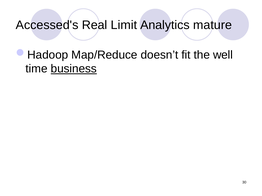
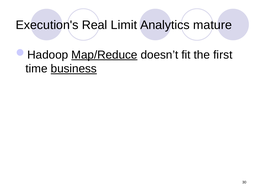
Accessed's: Accessed's -> Execution's (47, 25)
Map/Reduce underline: none -> present (104, 55)
well: well -> first (223, 55)
